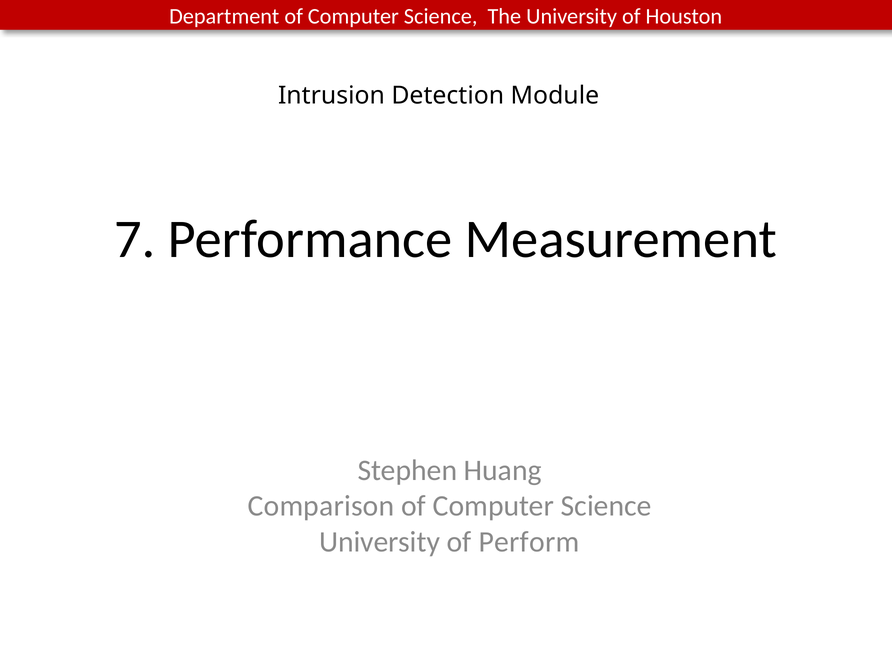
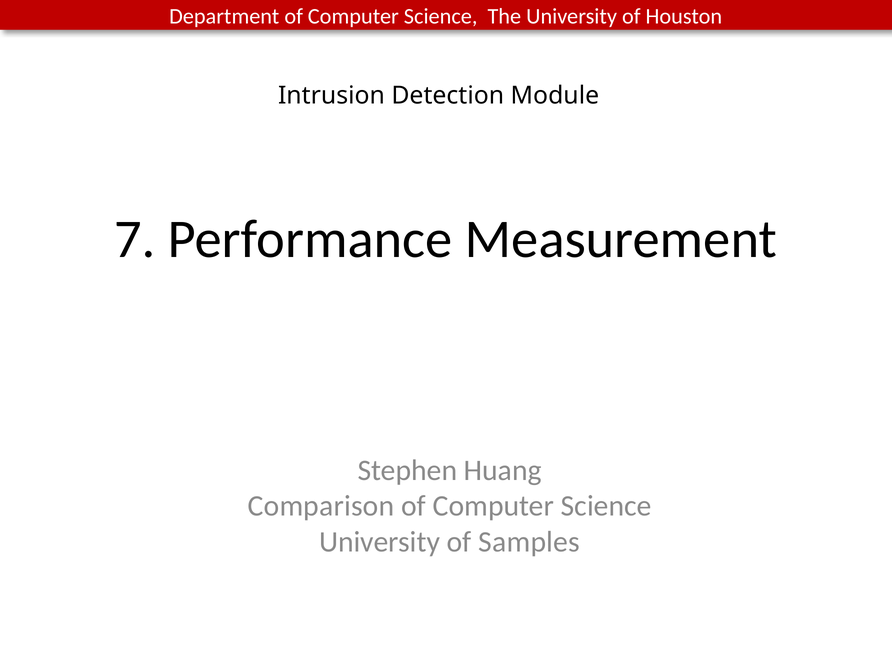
Perform: Perform -> Samples (529, 542)
